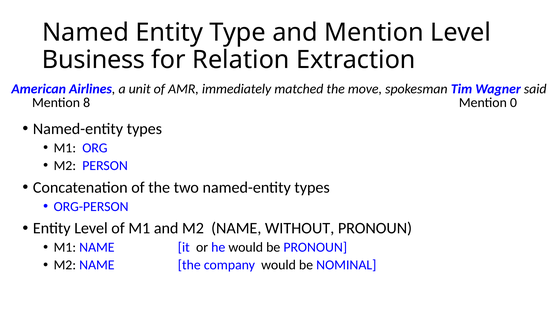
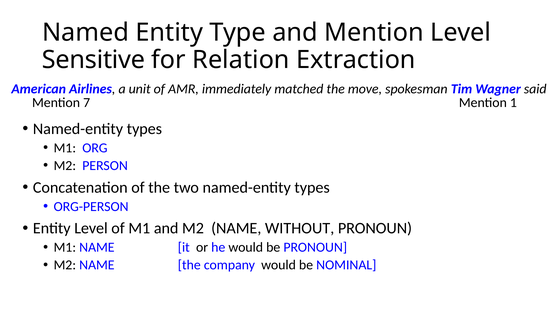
Business: Business -> Sensitive (94, 60)
8: 8 -> 7 (87, 103)
0: 0 -> 1 (513, 103)
